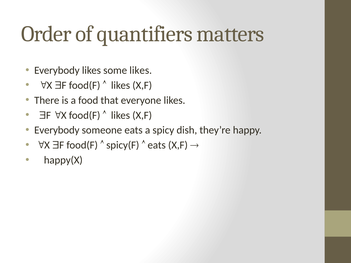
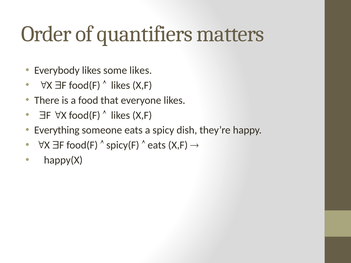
Everybody: Everybody -> Everything (57, 130)
